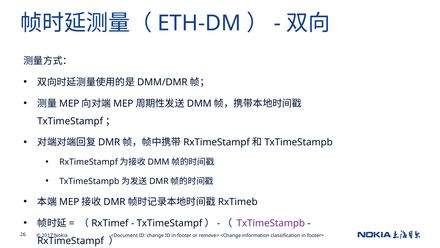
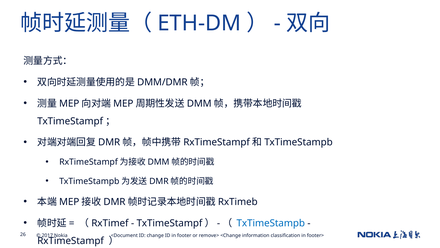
TxTimeStampb colour: purple -> blue (271, 223)
